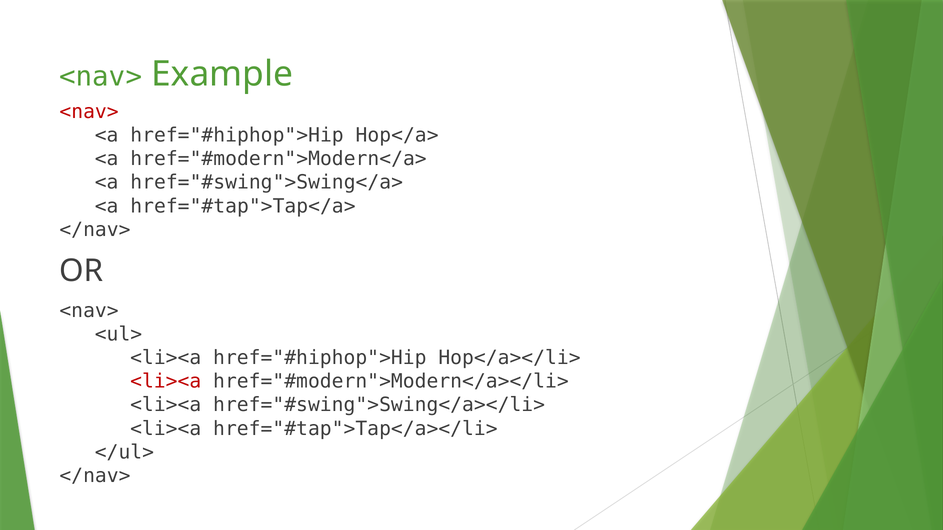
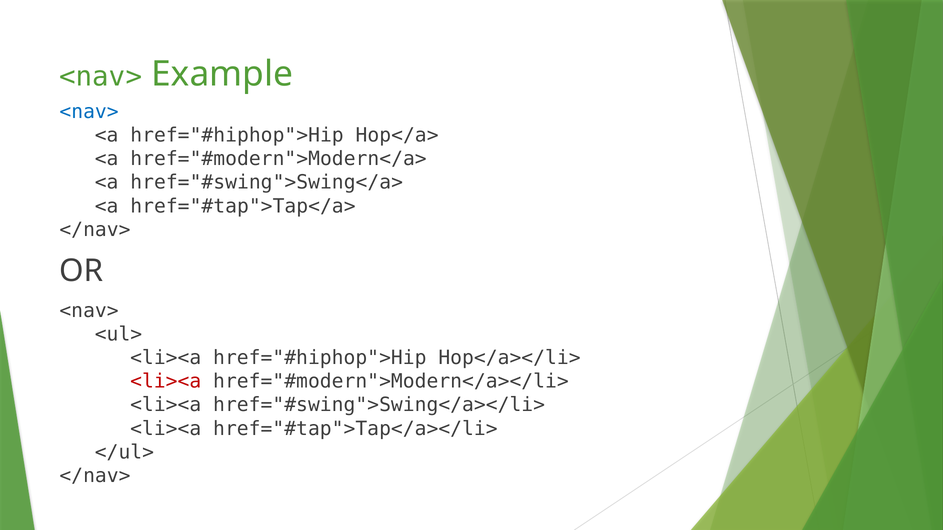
<nav> colour: red -> blue (89, 112)
